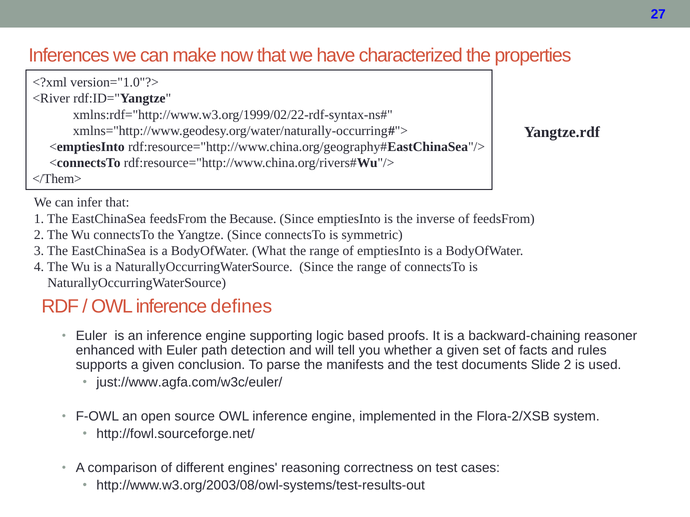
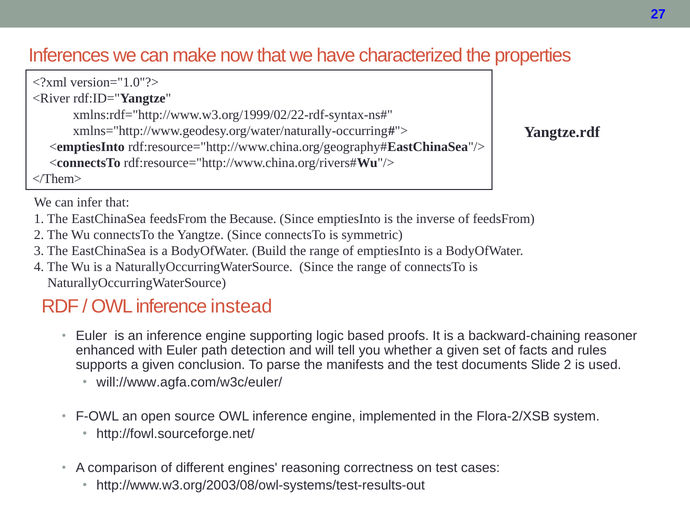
What: What -> Build (269, 251)
defines: defines -> instead (241, 307)
just://www.agfa.com/w3c/euler/: just://www.agfa.com/w3c/euler/ -> will://www.agfa.com/w3c/euler/ (189, 382)
